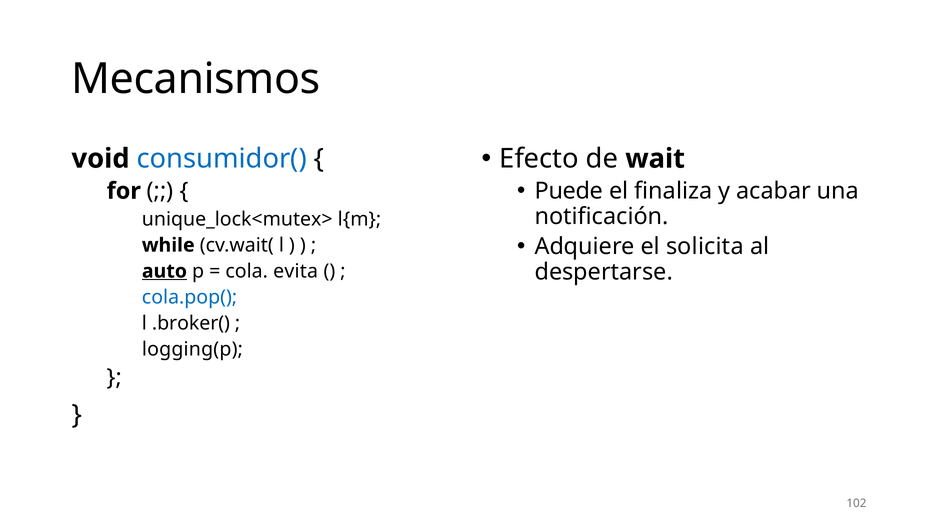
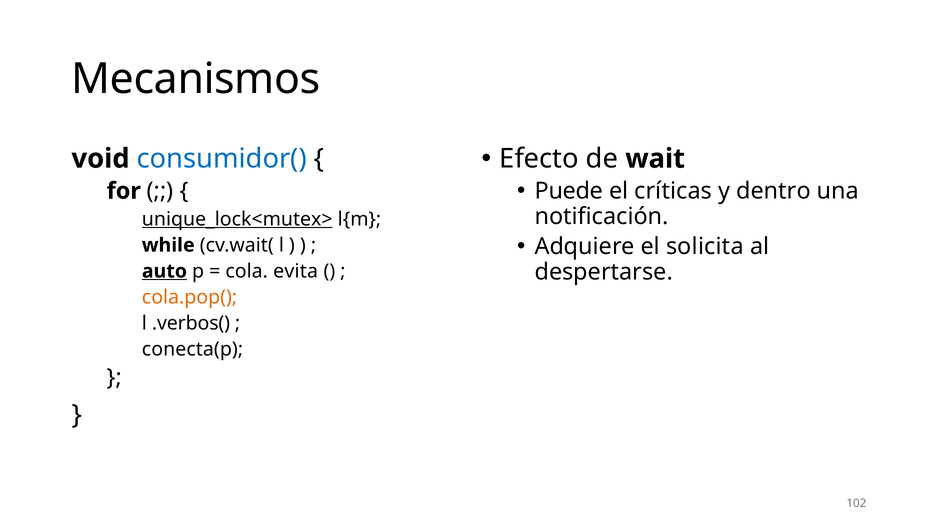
finaliza: finaliza -> críticas (673, 191)
acabar: acabar -> dentro (774, 191)
unique_lock<mutex> underline: none -> present (237, 219)
cola.pop( colour: blue -> orange (190, 297)
.broker(: .broker( -> .verbos( (191, 323)
logging(p: logging(p -> conecta(p (193, 349)
